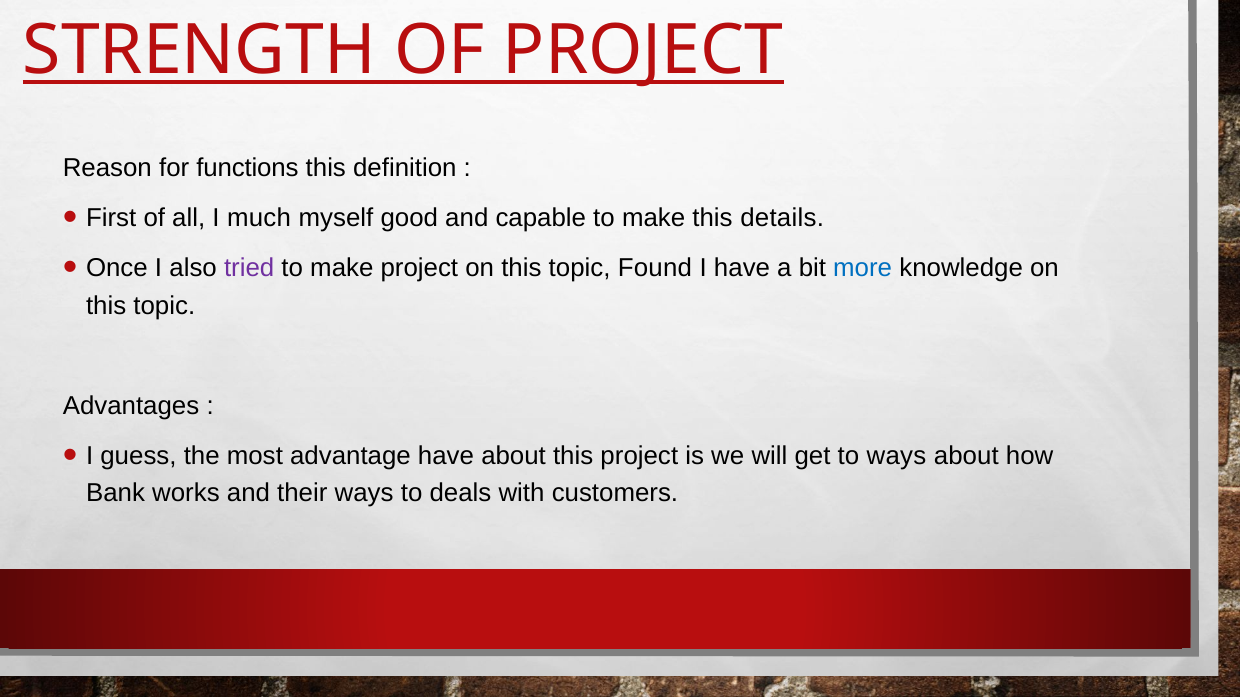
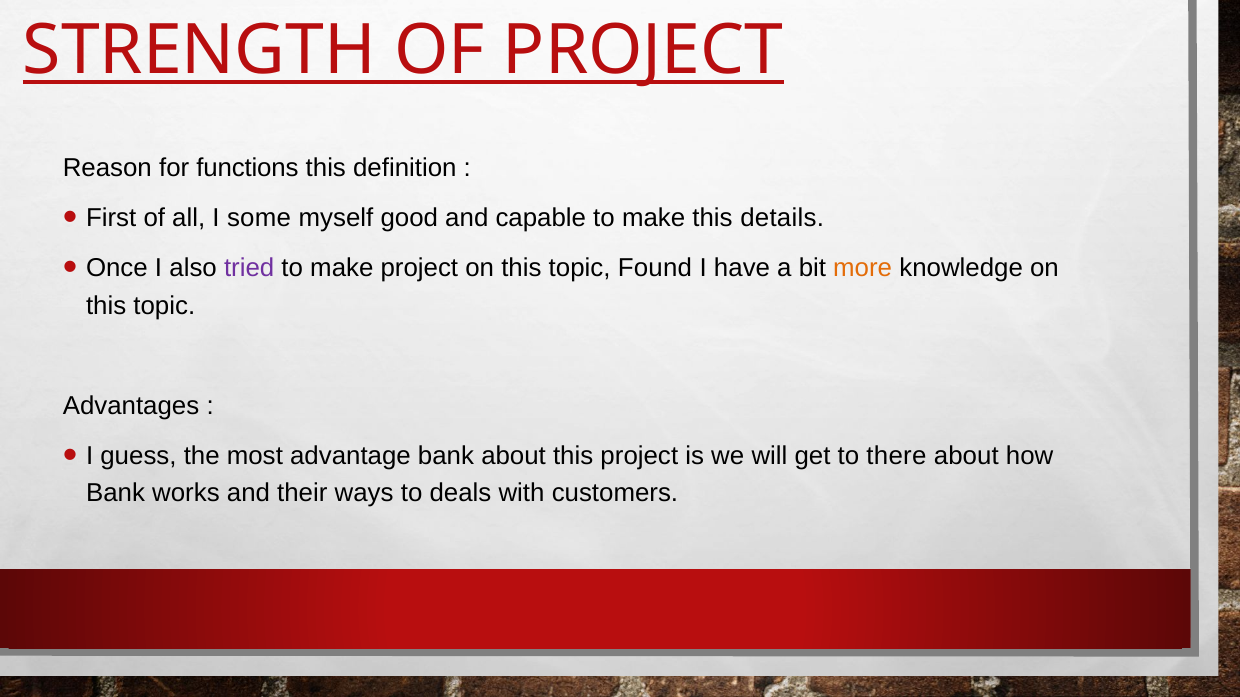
much: much -> some (259, 218)
more colour: blue -> orange (863, 268)
advantage have: have -> bank (446, 456)
to ways: ways -> there (896, 456)
